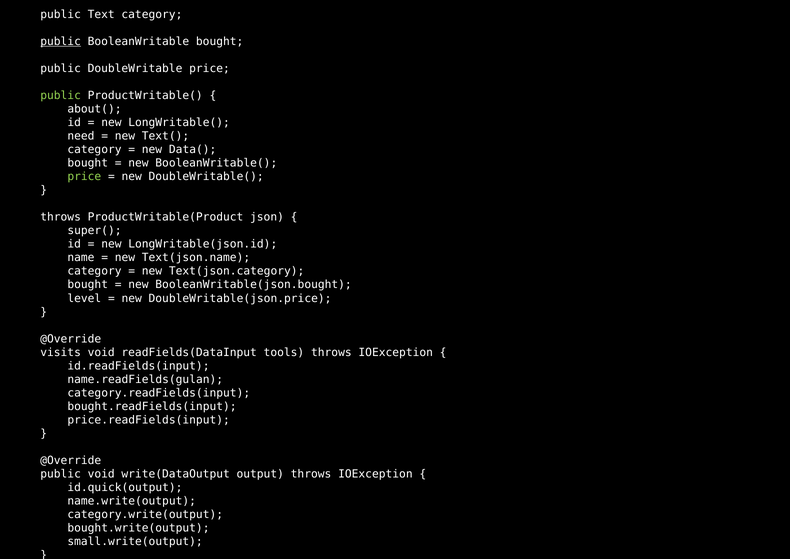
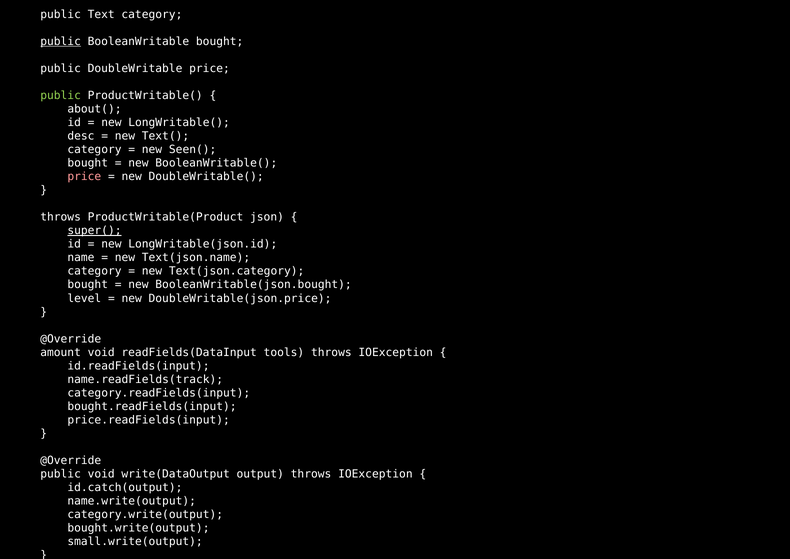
need: need -> desc (81, 136)
Data(: Data( -> Seen( (193, 149)
price colour: light green -> pink (84, 177)
super( underline: none -> present (94, 231)
visits: visits -> amount (61, 352)
name.readFields(gulan: name.readFields(gulan -> name.readFields(track (145, 379)
id.quick(output: id.quick(output -> id.catch(output (125, 487)
